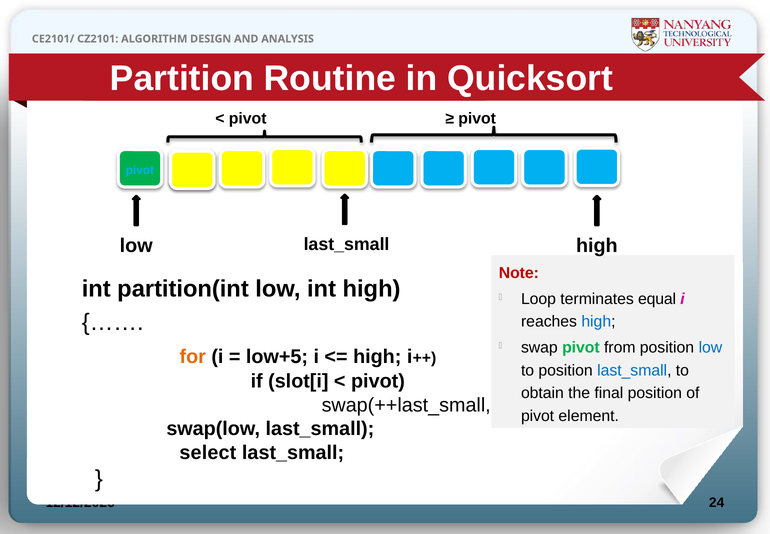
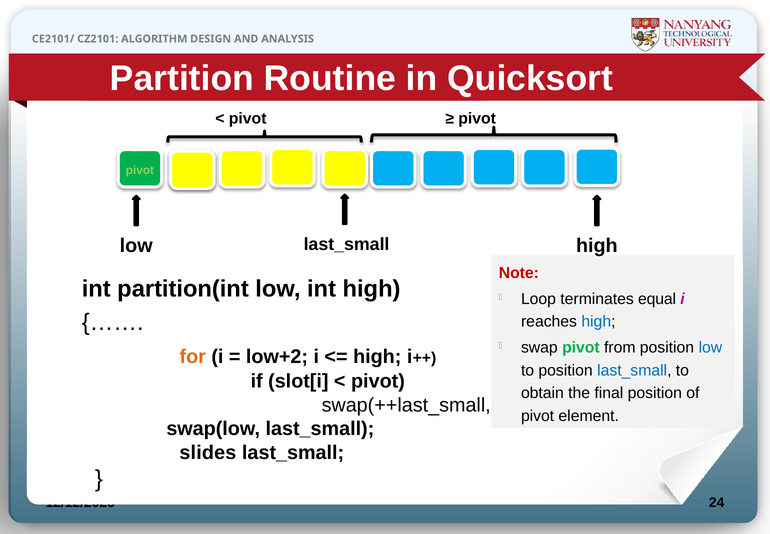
pivot colour: light blue -> light green (140, 170)
low+5: low+5 -> low+2 (277, 356)
select: select -> slides (208, 452)
